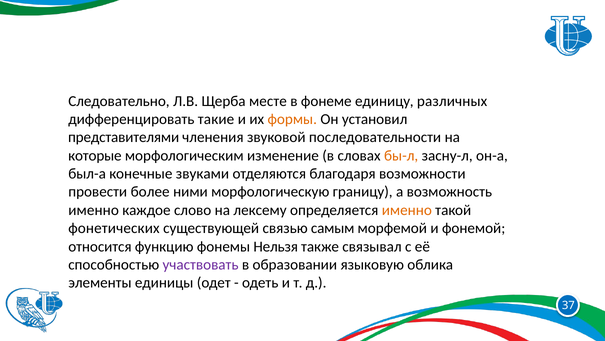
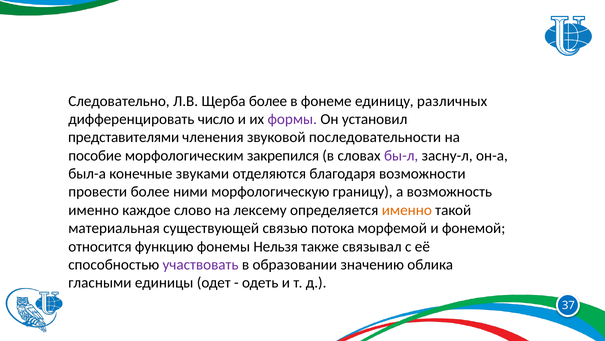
Щерба месте: месте -> более (268, 101)
такие: такие -> число (216, 119)
формы colour: orange -> purple (292, 119)
которые: которые -> пособие (95, 155)
изменение: изменение -> закрепился (283, 155)
бы-л colour: orange -> purple (401, 155)
фонетических: фонетических -> материальная (114, 228)
самым: самым -> потока (333, 228)
языковую: языковую -> значению (372, 264)
элементы: элементы -> гласными (100, 282)
